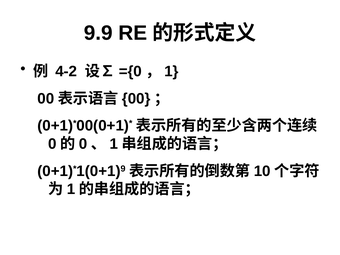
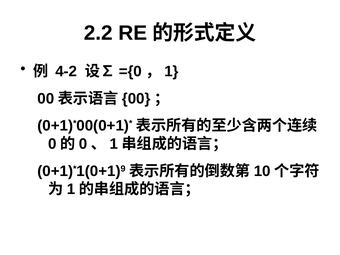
9.9: 9.9 -> 2.2 (98, 33)
